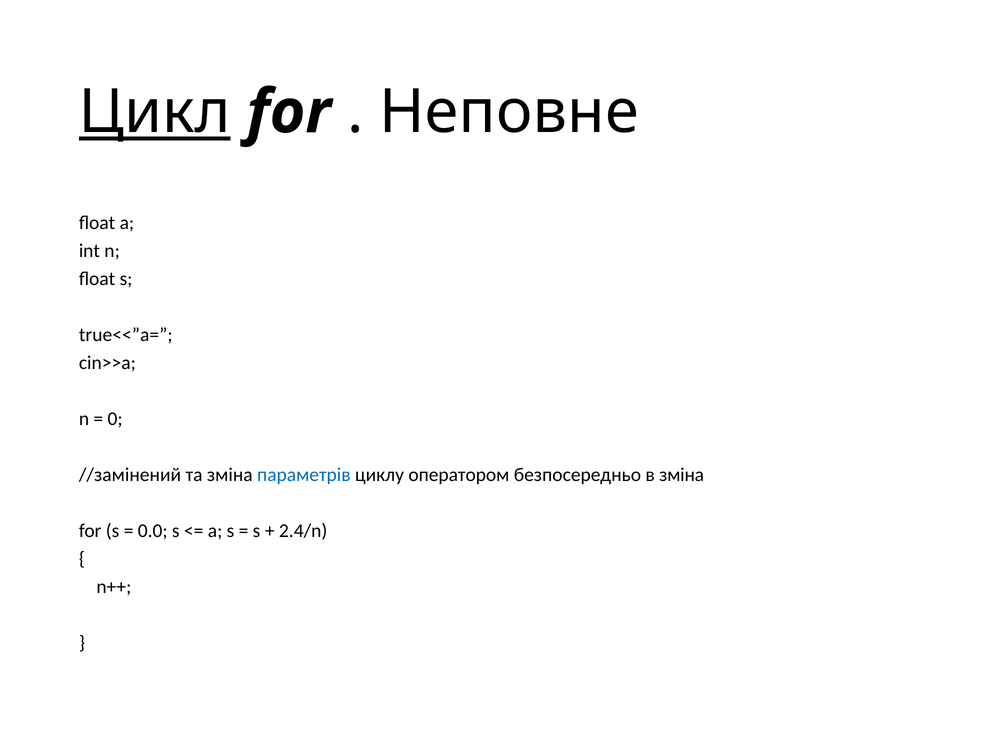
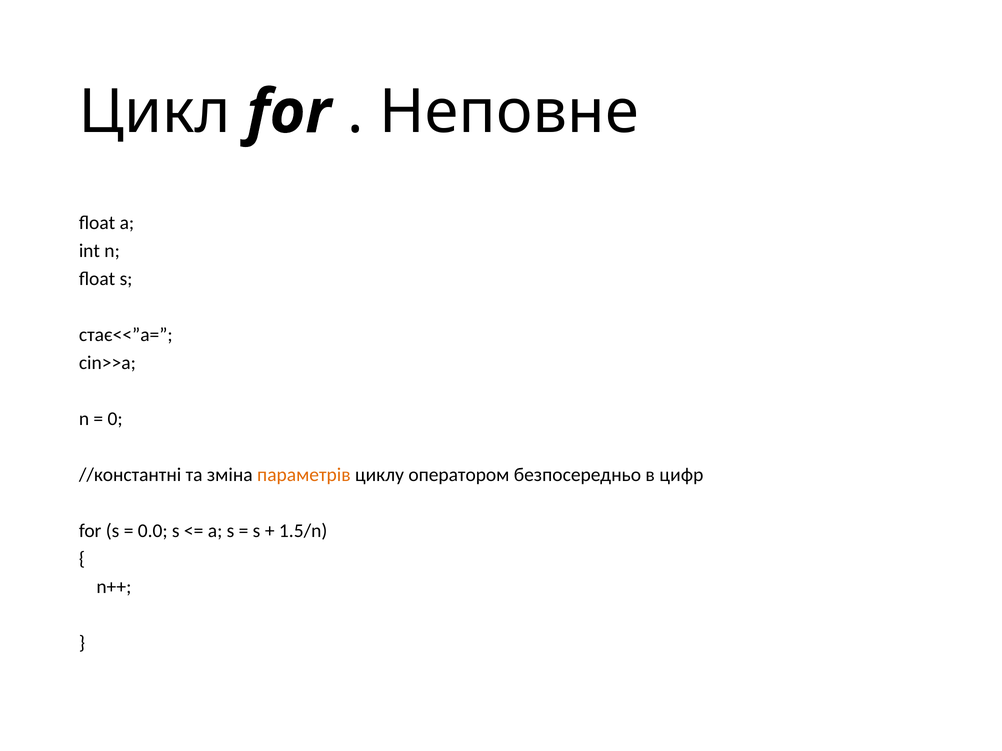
Цикл underline: present -> none (155, 112)
true<<”a=: true<<”a= -> стає<<”a= (126, 335)
//замінений: //замінений -> //константні (130, 475)
параметрів colour: blue -> orange (304, 475)
в зміна: зміна -> цифр (681, 475)
2.4/n: 2.4/n -> 1.5/n (303, 531)
